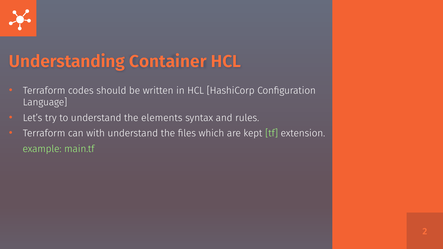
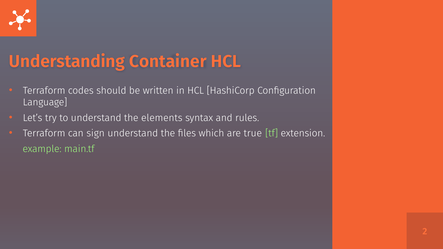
with: with -> sign (96, 133)
kept: kept -> true (253, 133)
